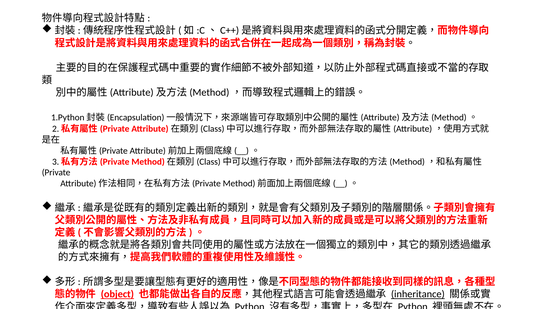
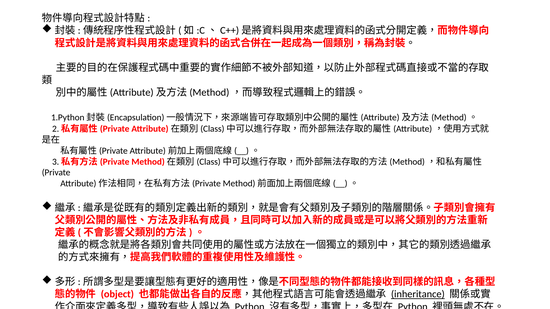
object underline: present -> none (117, 295)
